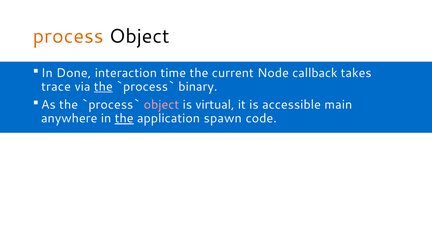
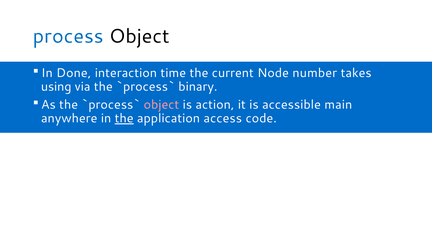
process colour: orange -> blue (68, 36)
callback: callback -> number (315, 73)
trace: trace -> using (56, 87)
the underline: present -> none (103, 87)
virtual: virtual -> action (215, 105)
spawn: spawn -> access (223, 118)
